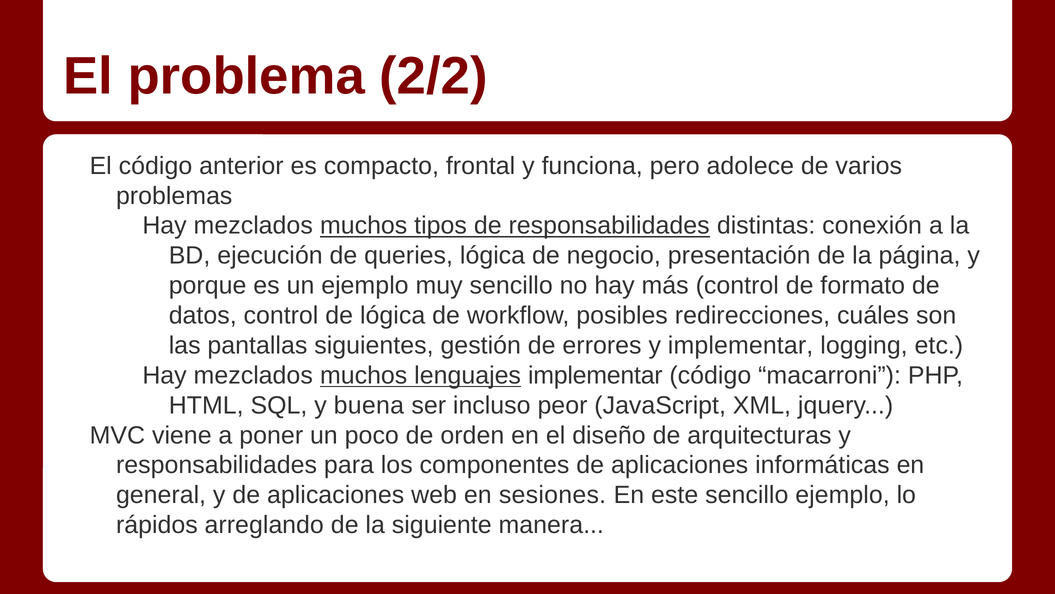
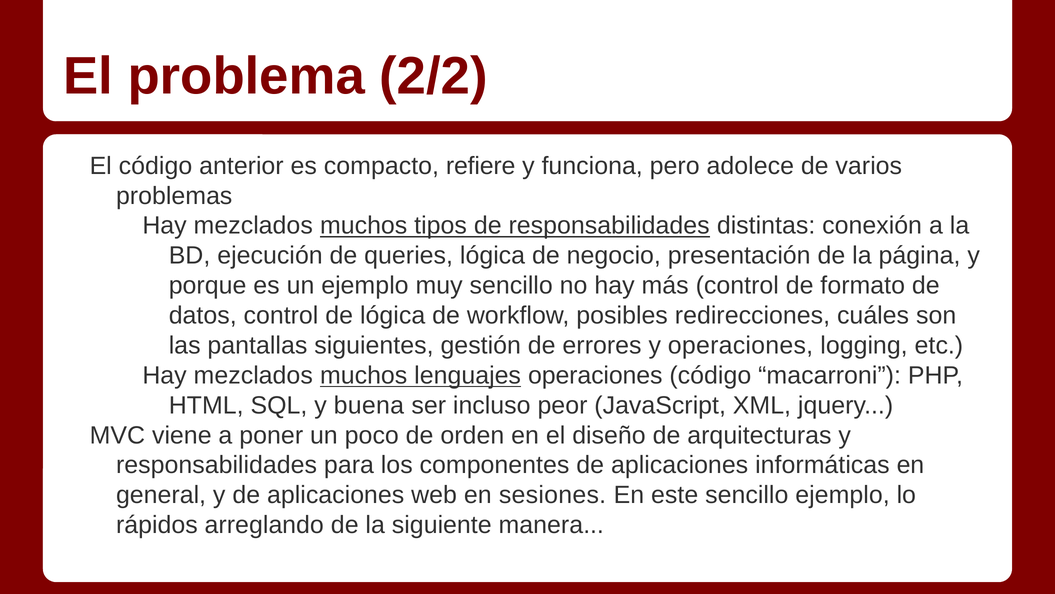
frontal: frontal -> refiere (481, 166)
y implementar: implementar -> operaciones (740, 345)
lenguajes implementar: implementar -> operaciones (595, 375)
